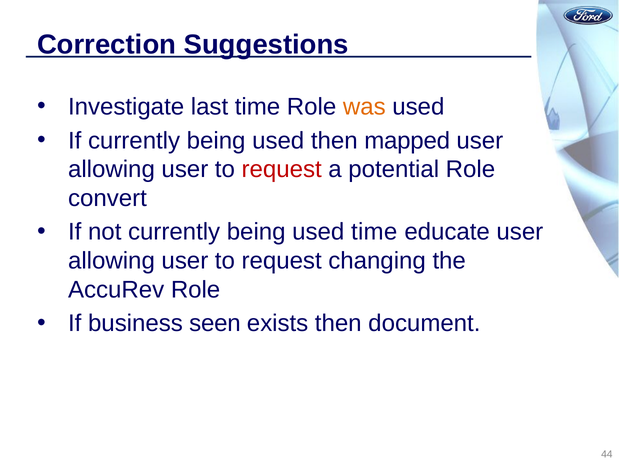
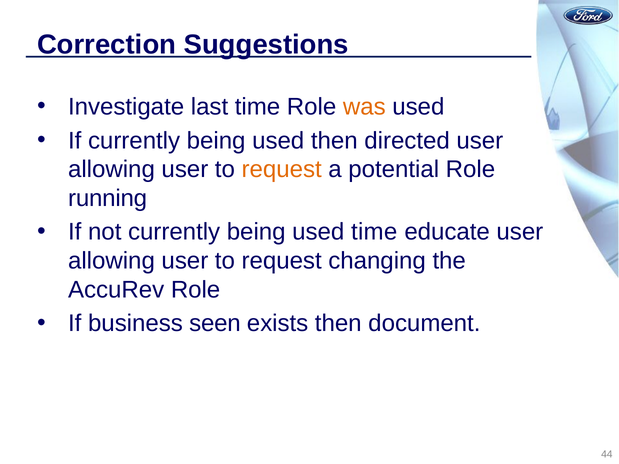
mapped: mapped -> directed (407, 141)
request colour: red -> orange (282, 170)
convert: convert -> running (108, 198)
